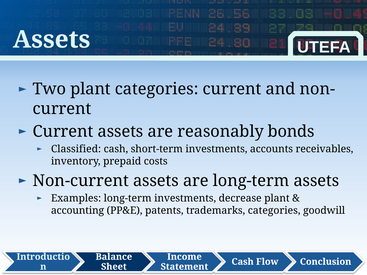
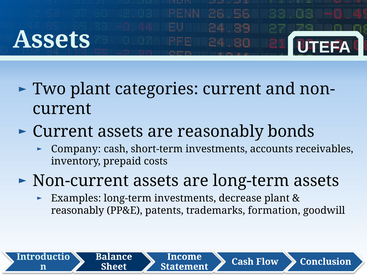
Classified: Classified -> Company (76, 149)
accounting: accounting -> reasonably (78, 211)
trademarks categories: categories -> formation (274, 211)
